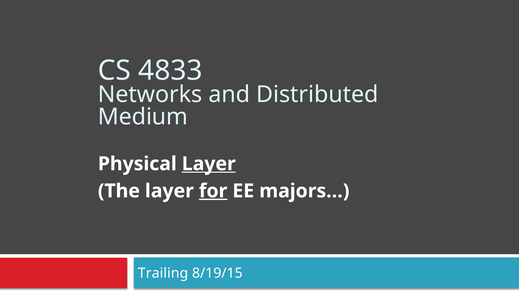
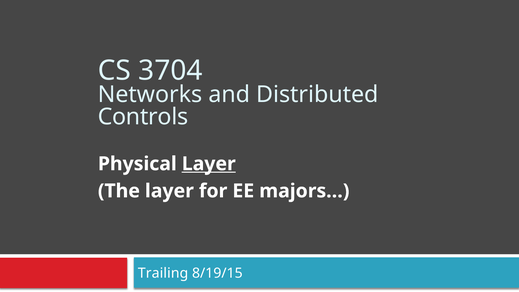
4833: 4833 -> 3704 (170, 71)
Medium: Medium -> Controls (143, 117)
for underline: present -> none (213, 191)
